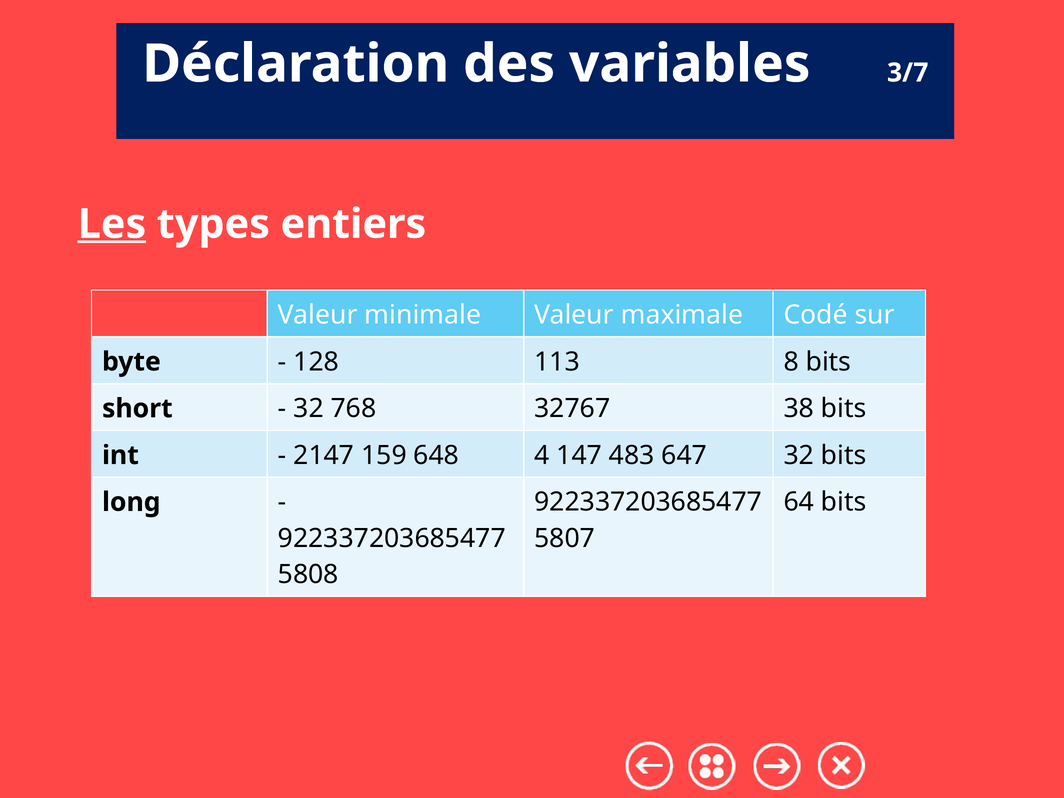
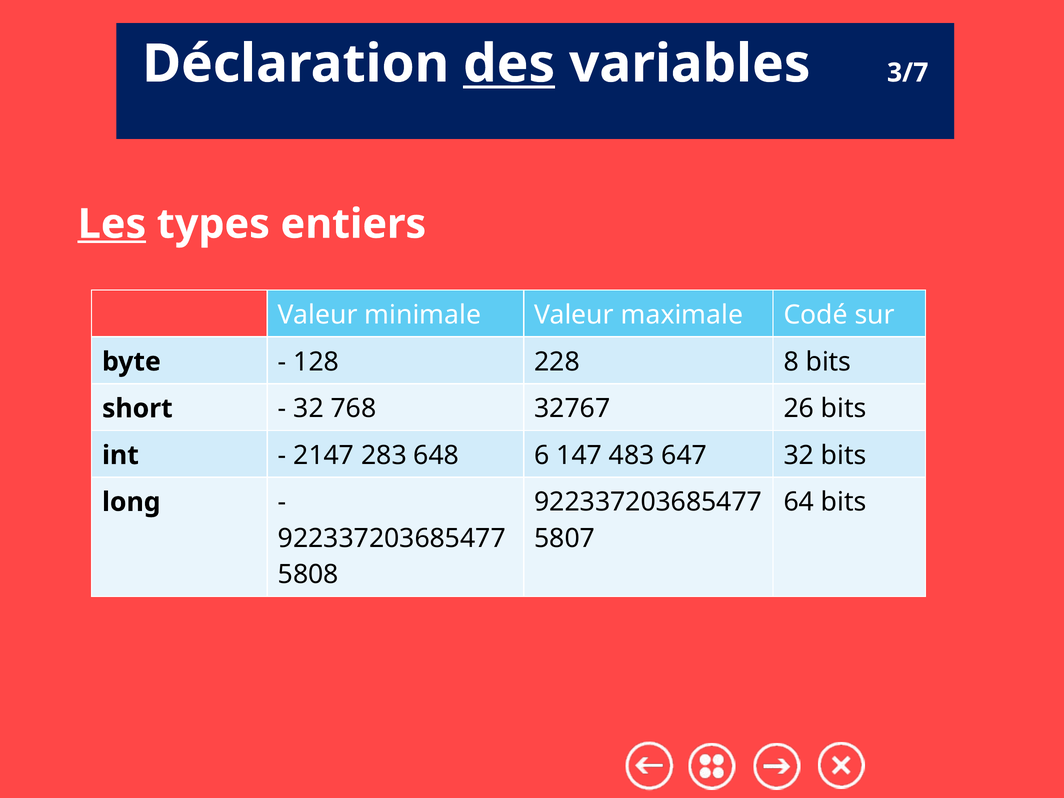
des underline: none -> present (509, 64)
113: 113 -> 228 (557, 362)
38: 38 -> 26 (799, 409)
159: 159 -> 283 (384, 455)
4: 4 -> 6 (542, 455)
